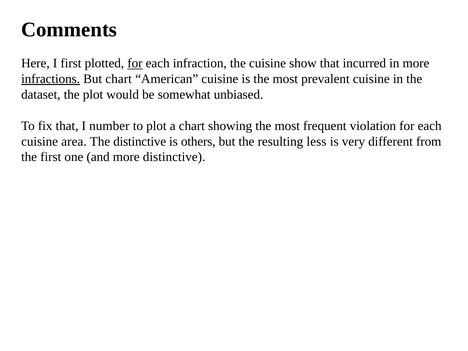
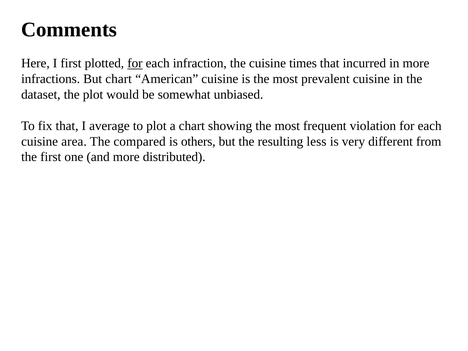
show: show -> times (303, 63)
infractions underline: present -> none (51, 79)
number: number -> average (109, 126)
The distinctive: distinctive -> compared (140, 141)
more distinctive: distinctive -> distributed (174, 157)
